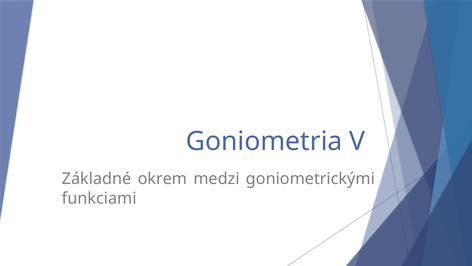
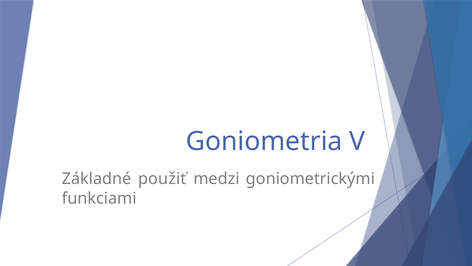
okrem: okrem -> použiť (162, 179)
